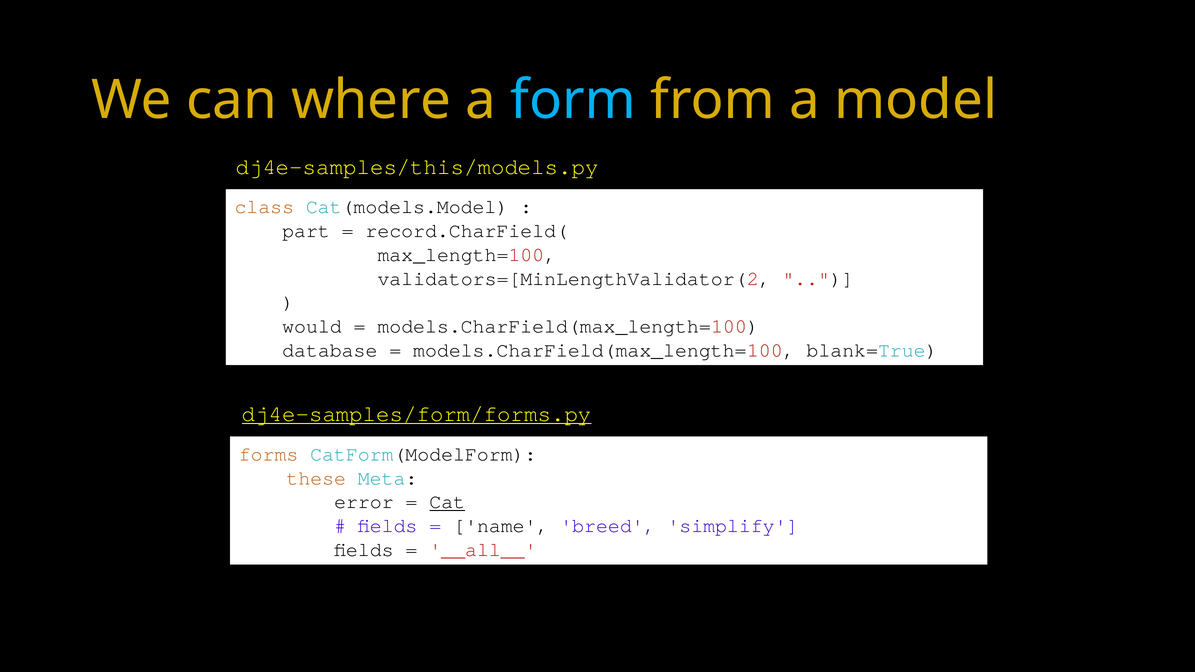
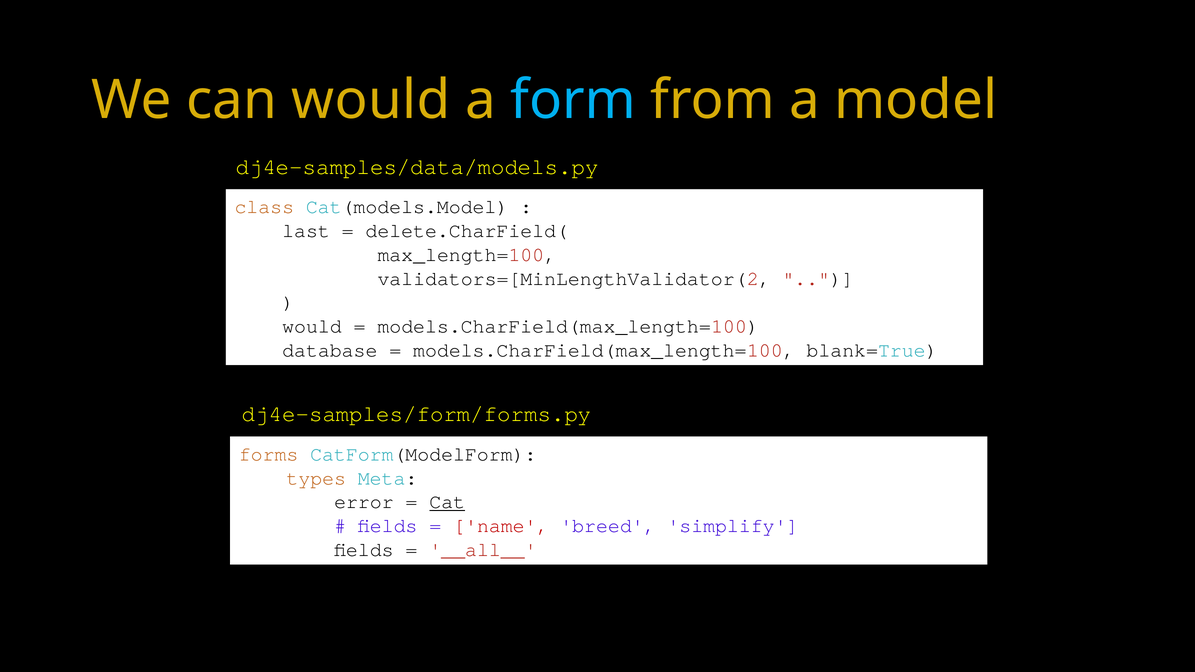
can where: where -> would (371, 100)
dj4e-samples/this/models.py: dj4e-samples/this/models.py -> dj4e-samples/data/models.py (417, 167)
part: part -> last (306, 231)
record.CharField(: record.CharField( -> delete.CharField( (467, 231)
dj4e-samples/form/forms.py underline: present -> none (417, 414)
these: these -> types (316, 478)
name colour: black -> red (501, 526)
